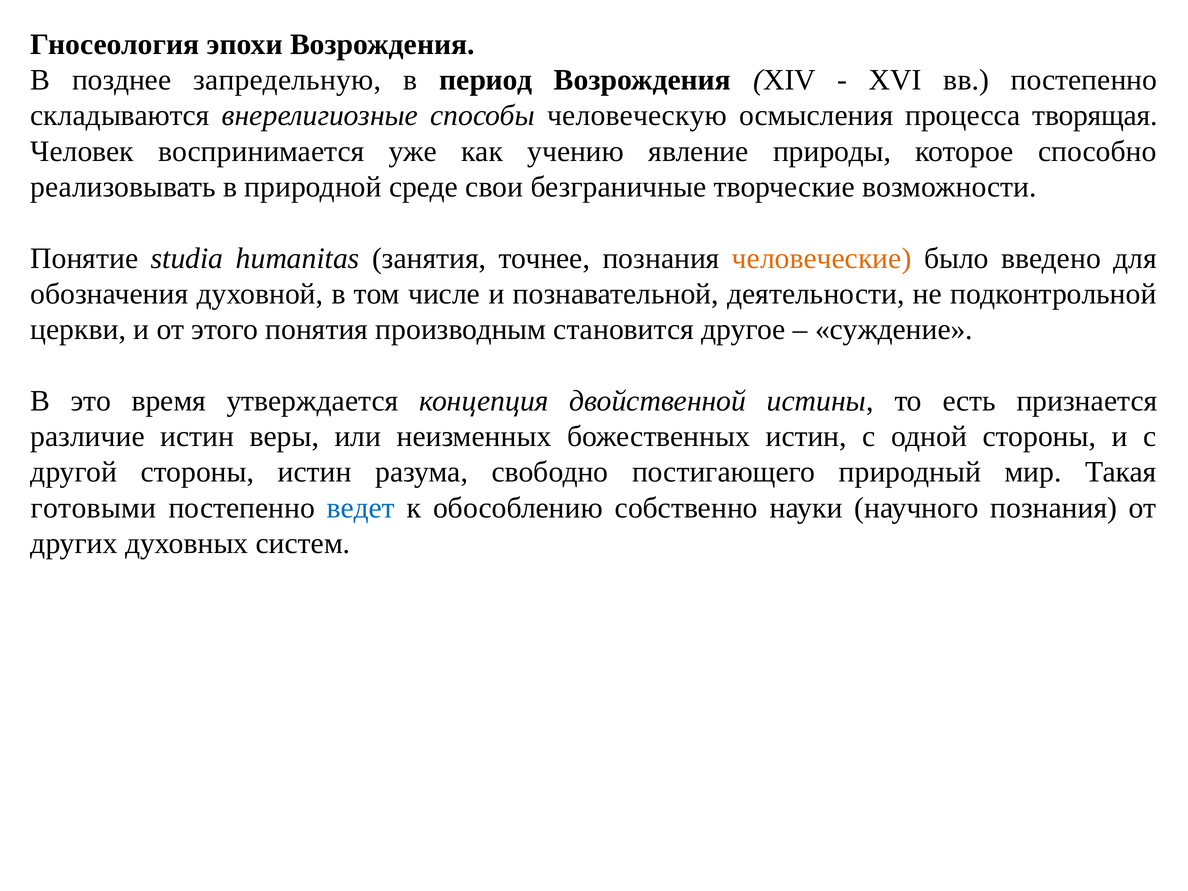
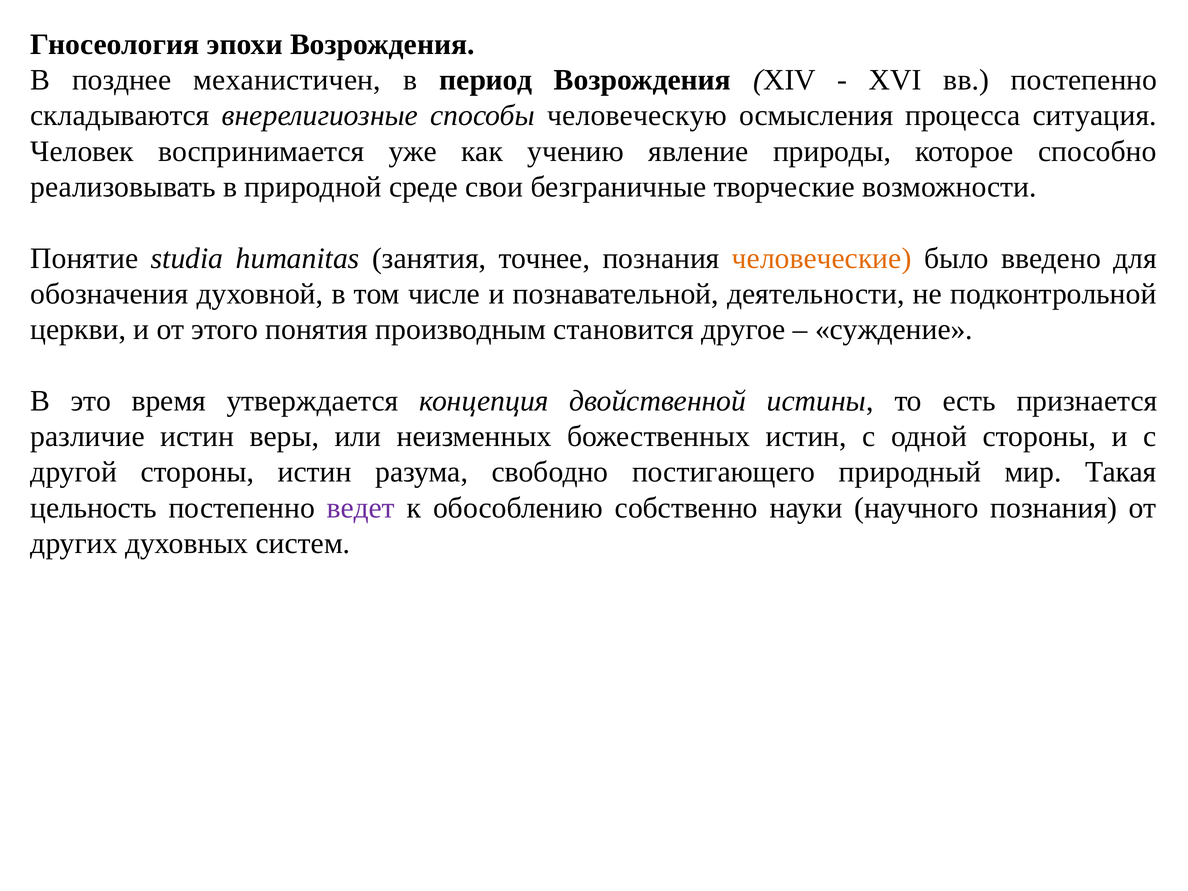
запредельную: запредельную -> механистичен (287, 80)
творящая: творящая -> ситуация (1095, 116)
готовыми: готовыми -> цельность (94, 508)
ведет colour: blue -> purple (361, 508)
